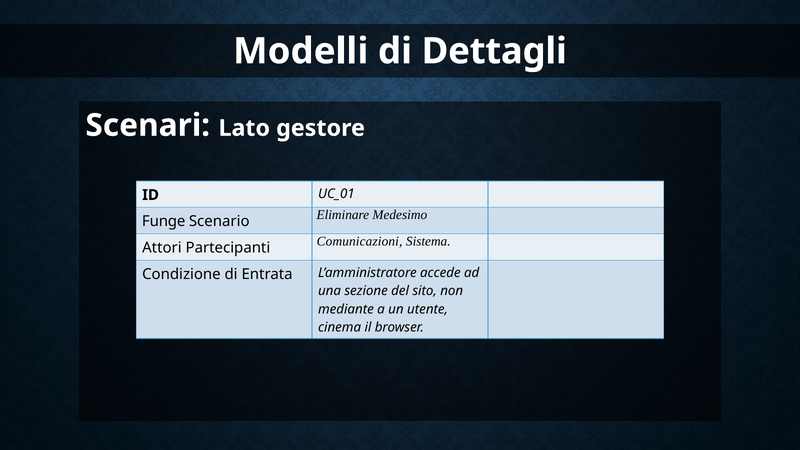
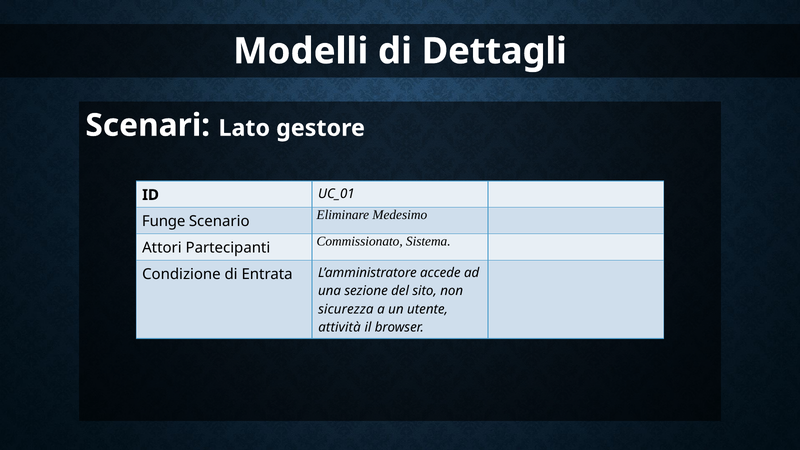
Comunicazioni: Comunicazioni -> Commissionato (360, 241)
mediante: mediante -> sicurezza (346, 309)
cinema: cinema -> attività (339, 327)
